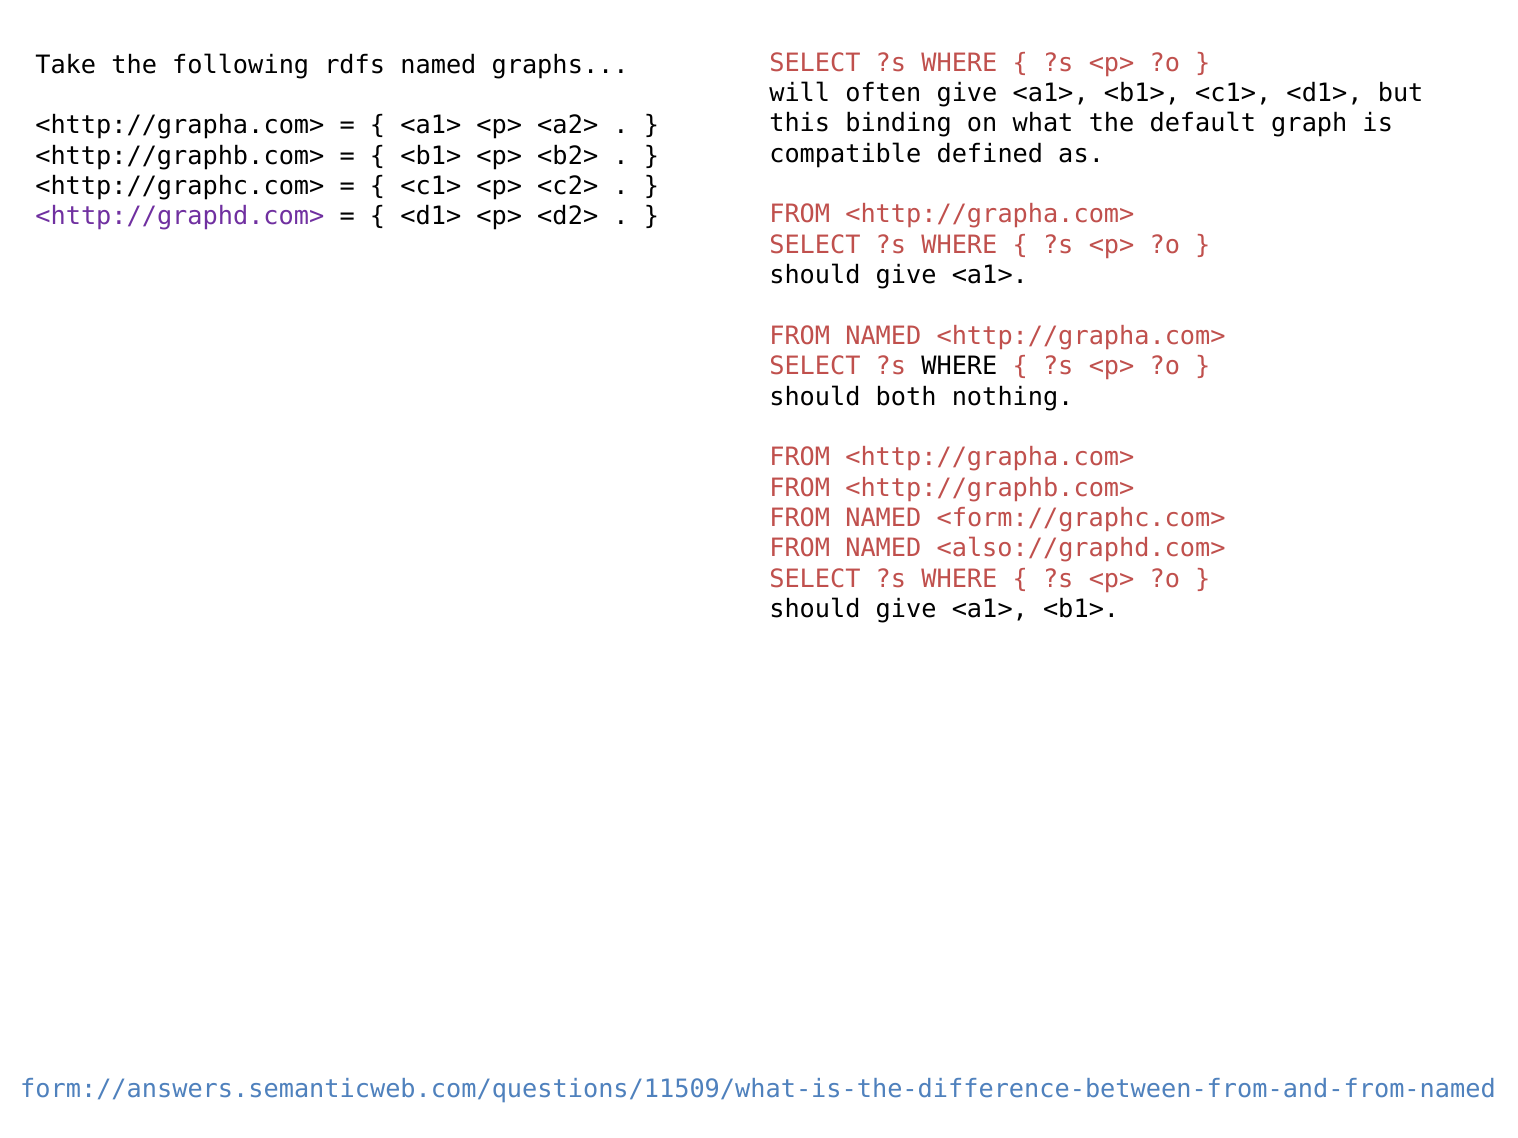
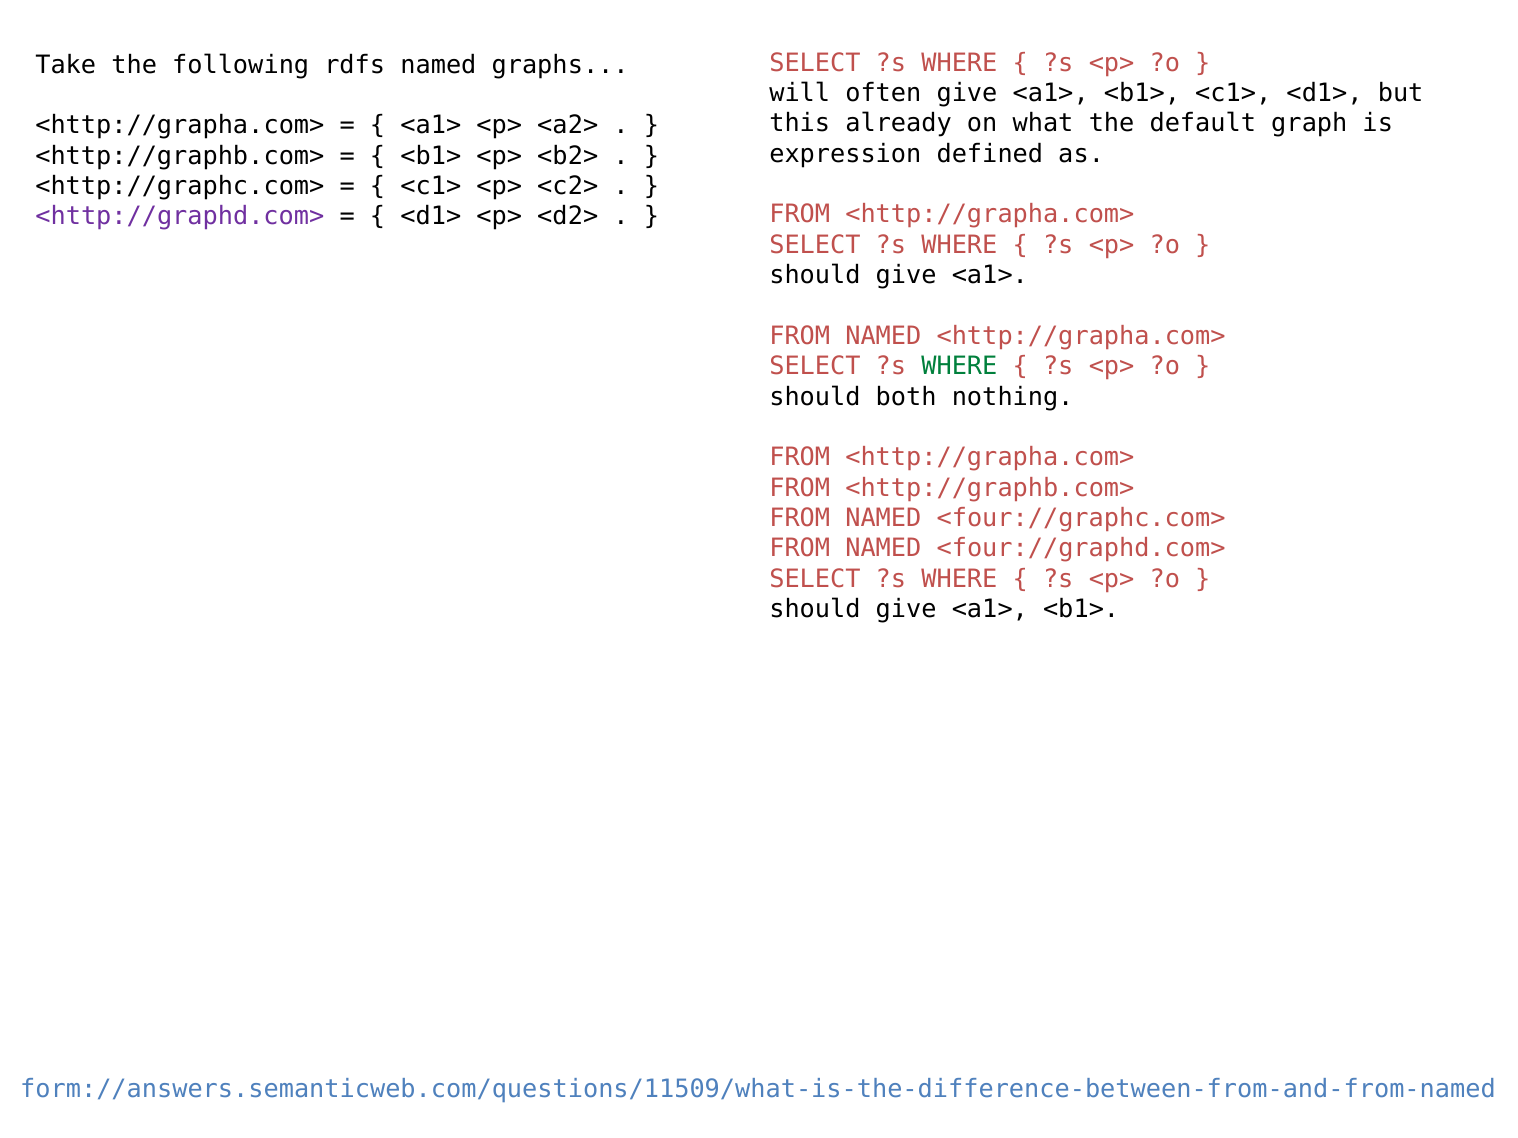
binding: binding -> already (899, 124)
compatible: compatible -> expression (845, 154)
WHERE colour: black -> green (959, 367)
<form://graphc.com>: <form://graphc.com> -> <four://graphc.com> (1081, 518)
<also://graphd.com>: <also://graphd.com> -> <four://graphd.com> (1081, 549)
